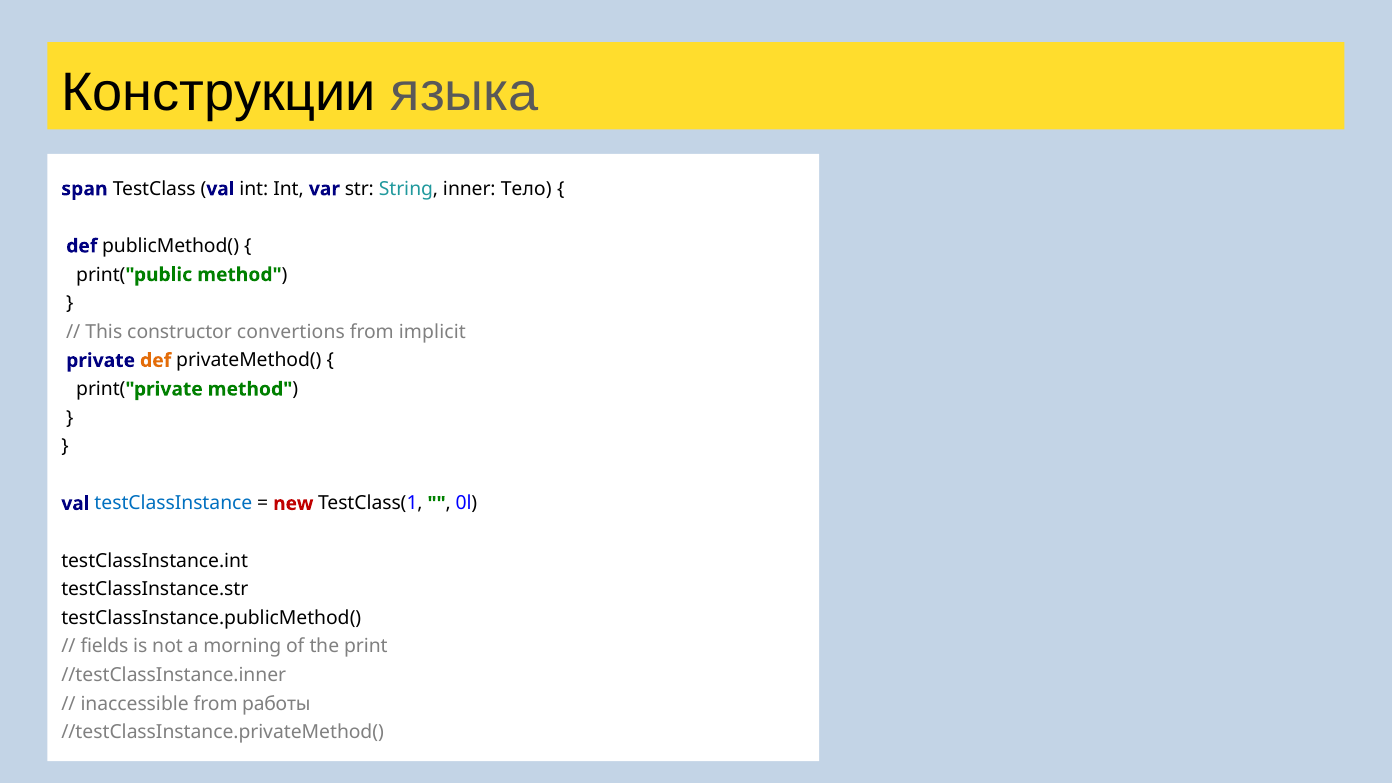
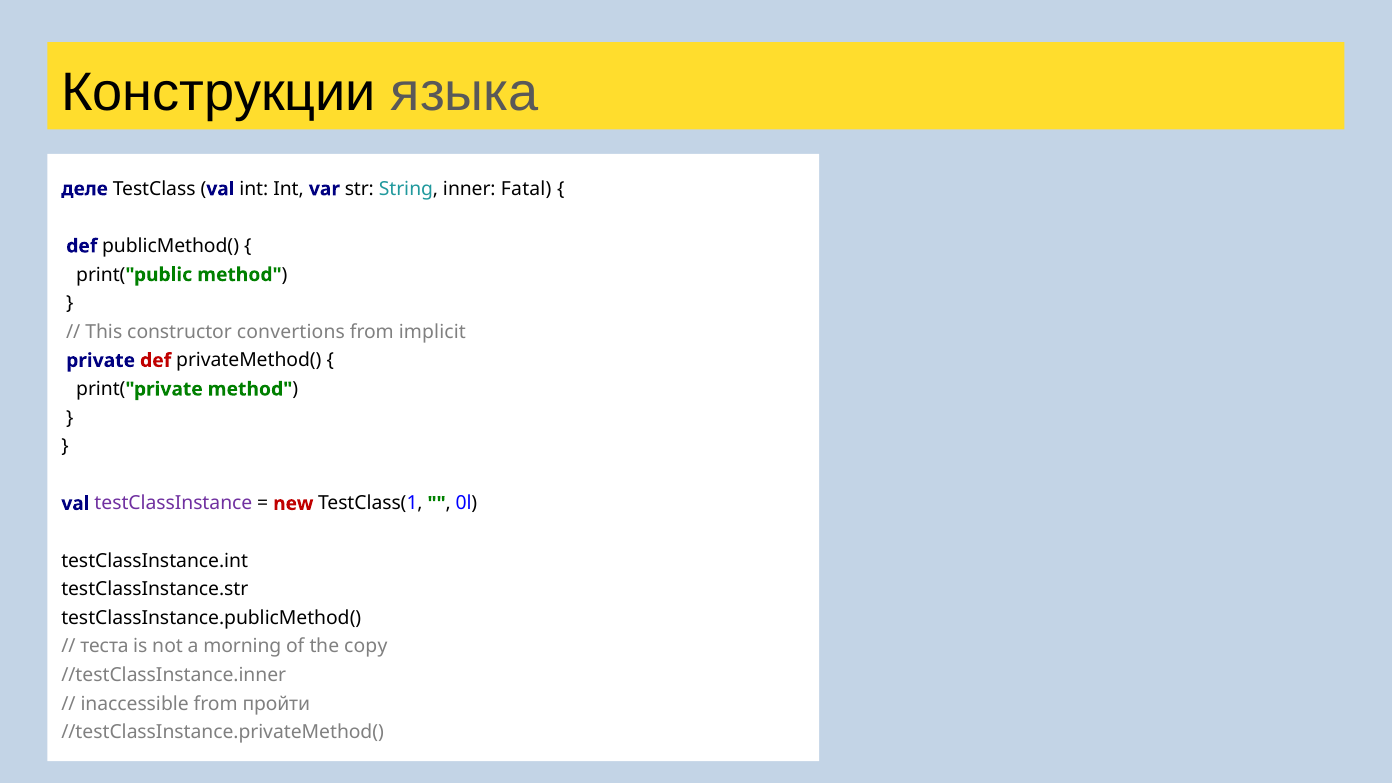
span: span -> деле (85, 189)
Тело: Тело -> Fatal (526, 189)
def colour: orange -> red (156, 361)
testClassInstance colour: blue -> purple (173, 504)
fields: fields -> теста (104, 647)
print: print -> copy (366, 647)
работы: работы -> пройти (276, 704)
